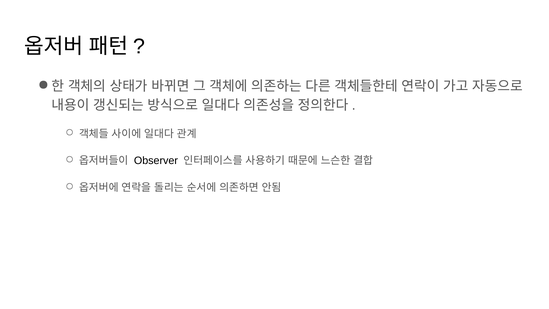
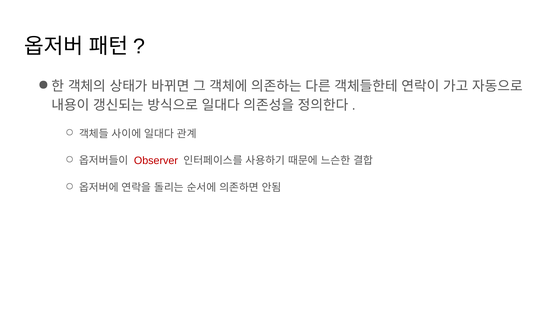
Observer colour: black -> red (156, 161)
